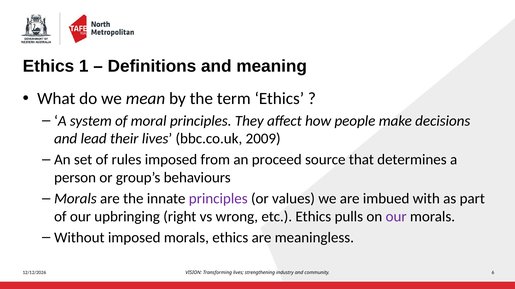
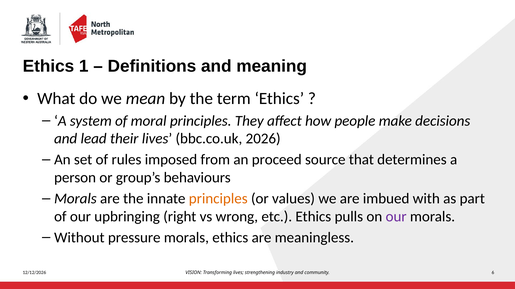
2009: 2009 -> 2026 (263, 139)
principles colour: purple -> orange (218, 199)
Without imposed: imposed -> pressure (134, 238)
